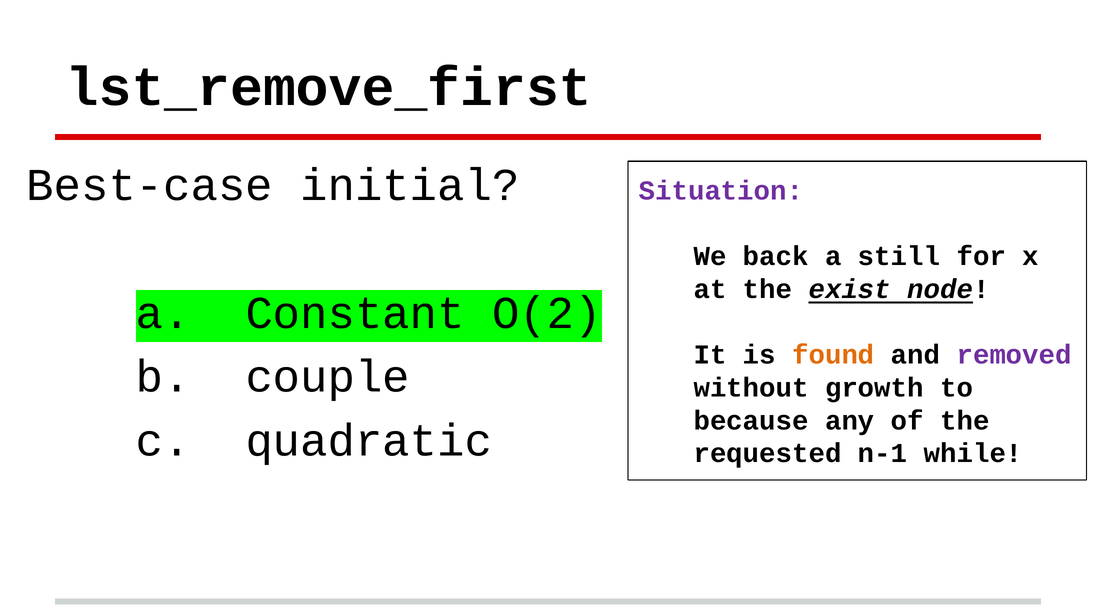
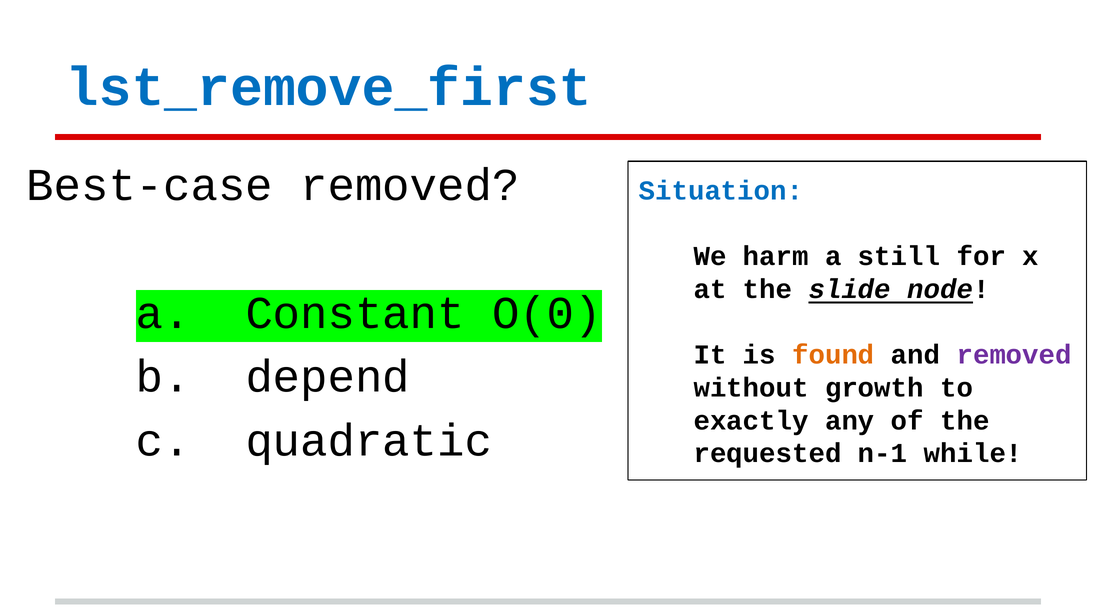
lst_remove_first colour: black -> blue (329, 87)
Best-case initial: initial -> removed (410, 185)
Situation colour: purple -> blue (721, 191)
back: back -> harm (776, 256)
exist: exist -> slide (850, 289)
O(2: O(2 -> O(0 (547, 313)
couple: couple -> depend (328, 377)
because: because -> exactly (751, 421)
